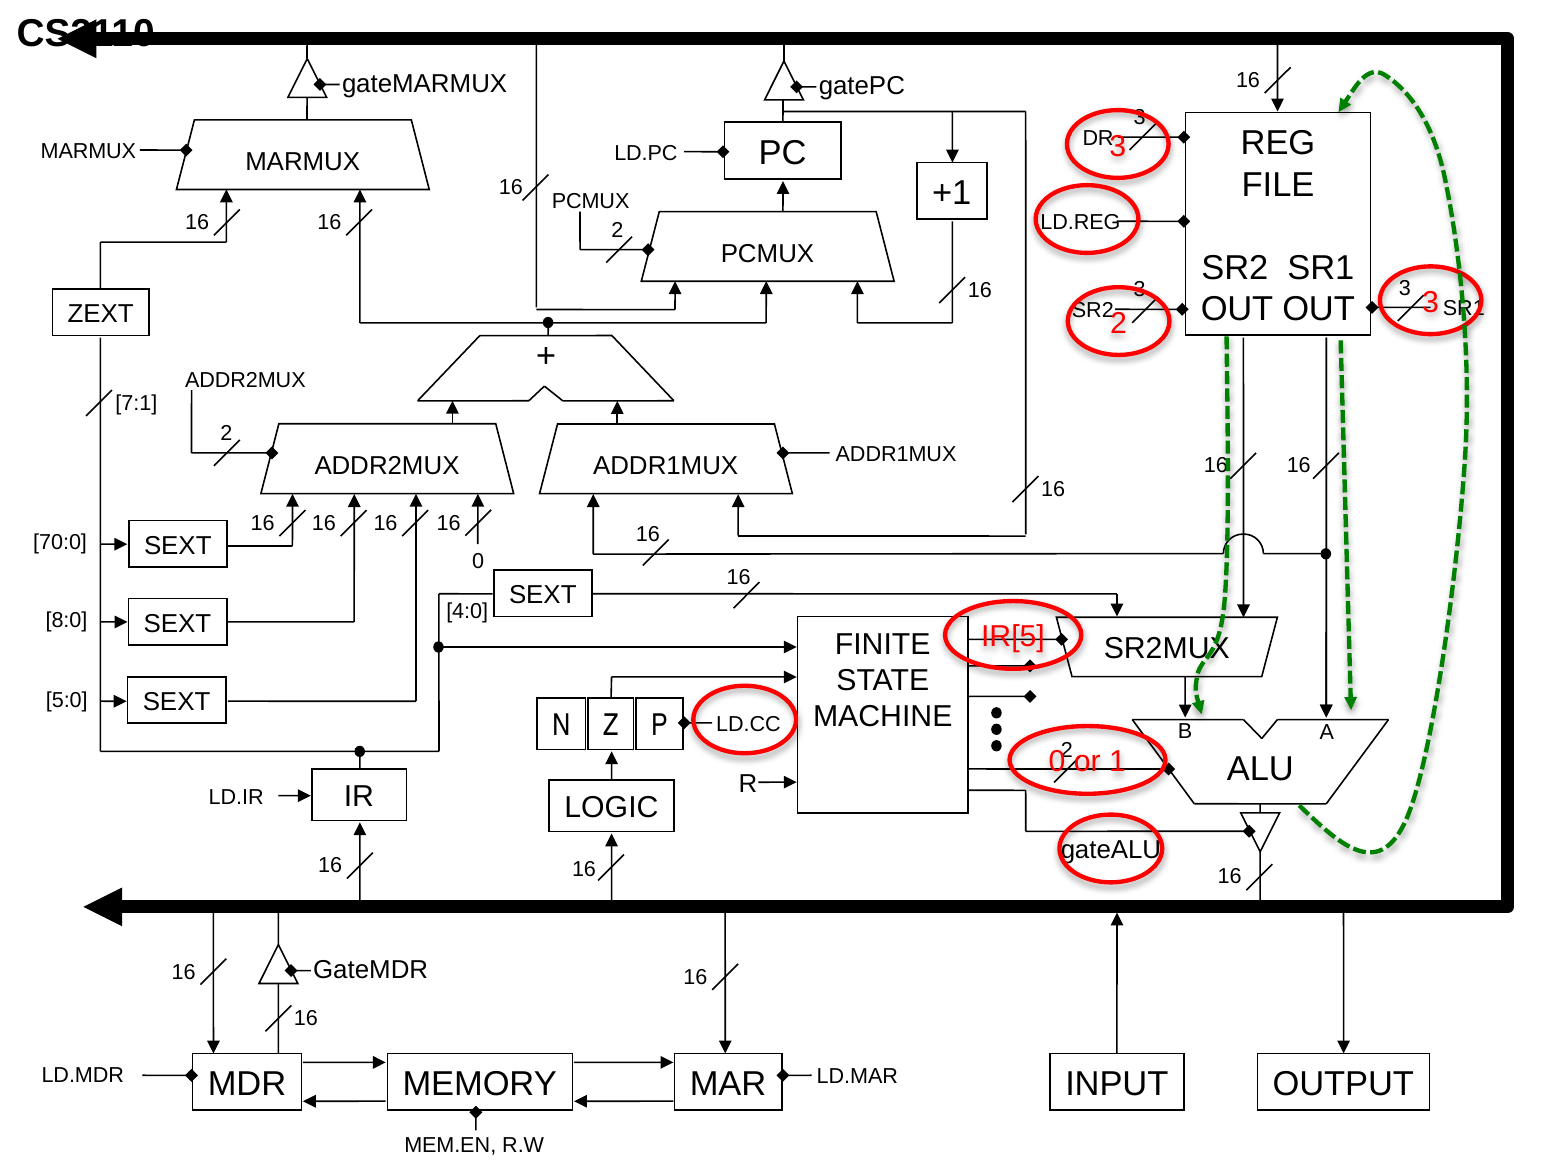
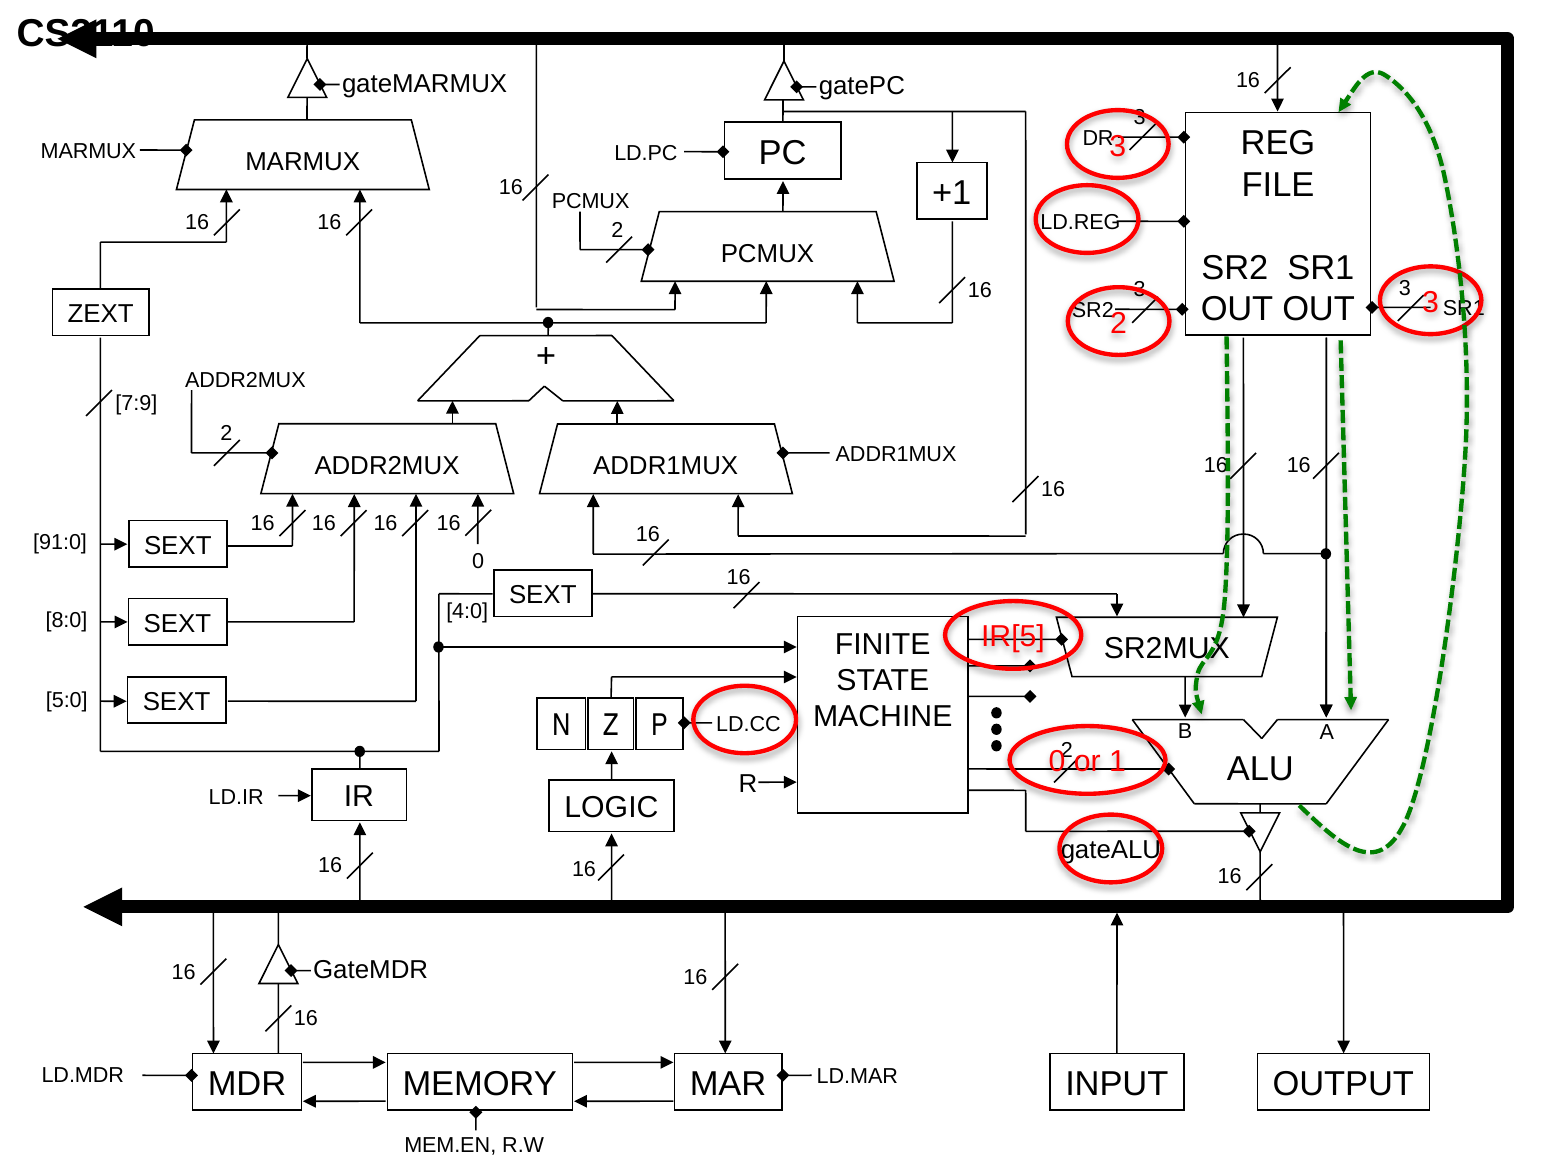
7:1: 7:1 -> 7:9 (136, 403)
70:0: 70:0 -> 91:0 (60, 542)
